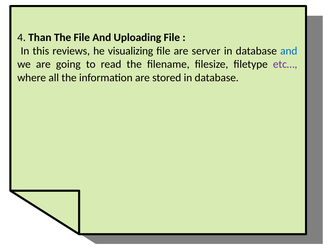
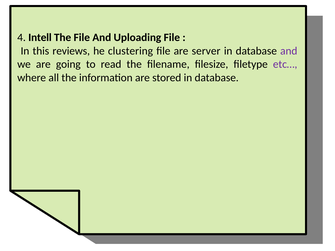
Than: Than -> Intell (40, 38)
visualizing: visualizing -> clustering (130, 51)
and colour: blue -> purple (289, 51)
